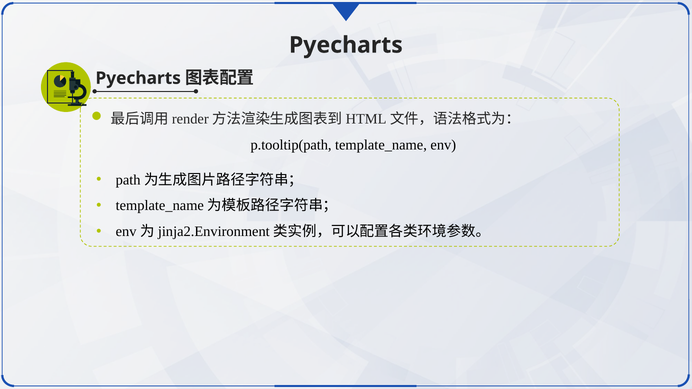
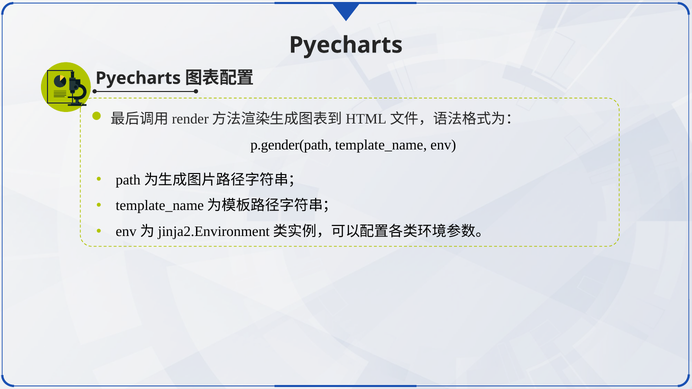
p.tooltip(path: p.tooltip(path -> p.gender(path (291, 145)
